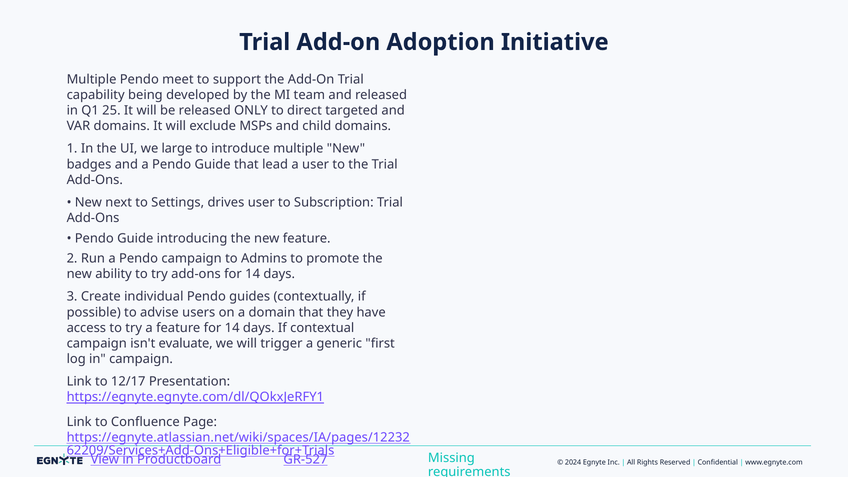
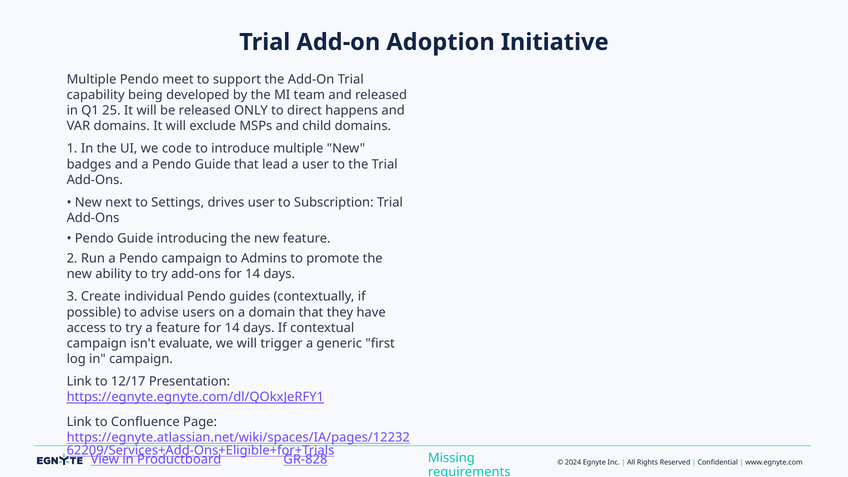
targeted: targeted -> happens (352, 111)
large: large -> code (177, 149)
GR-527: GR-527 -> GR-828 (305, 459)
